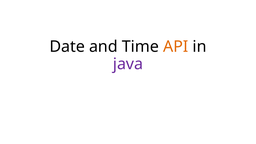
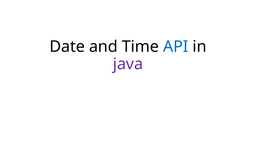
API colour: orange -> blue (176, 47)
